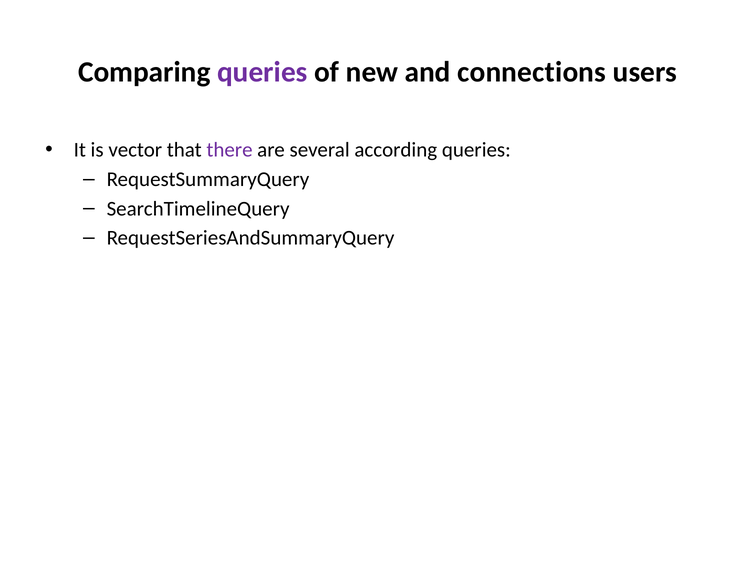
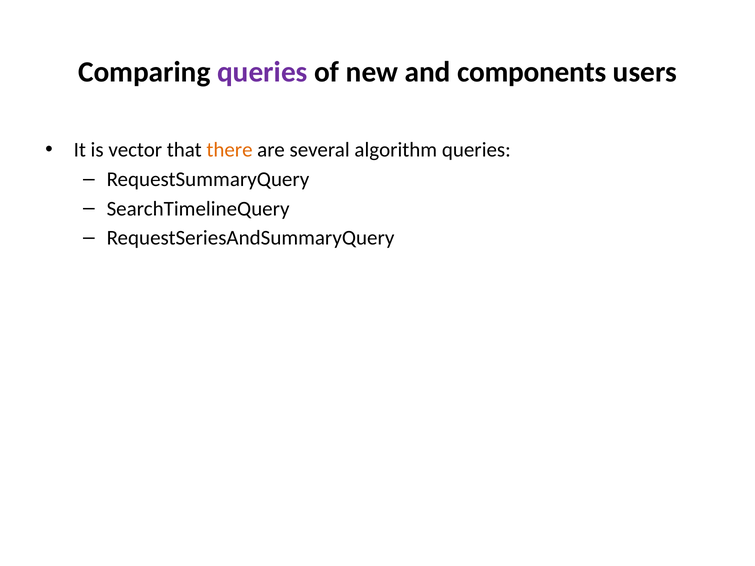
connections: connections -> components (532, 72)
there colour: purple -> orange (230, 150)
according: according -> algorithm (396, 150)
